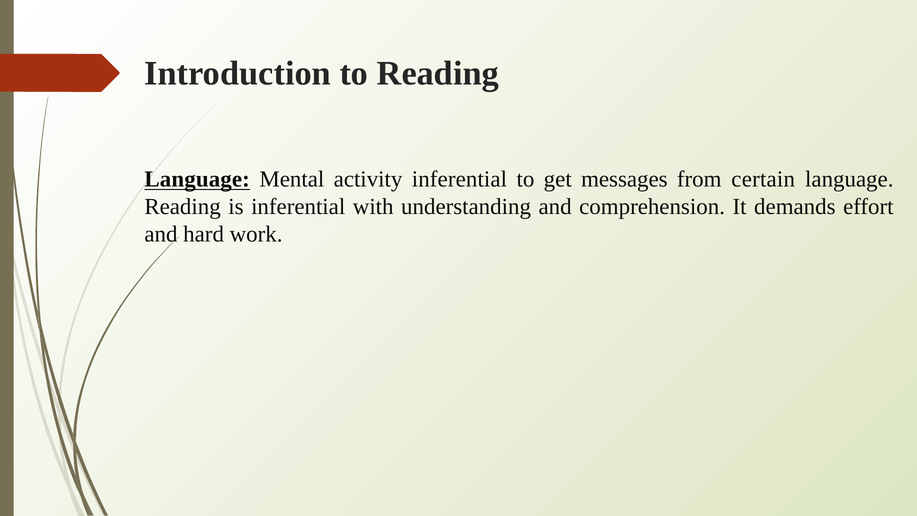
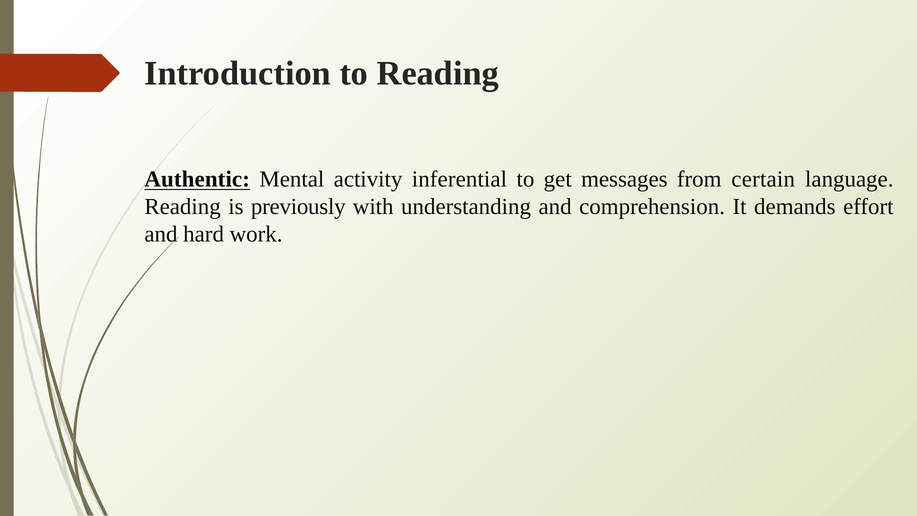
Language: Language -> Authentic (197, 179)
is inferential: inferential -> previously (298, 207)
